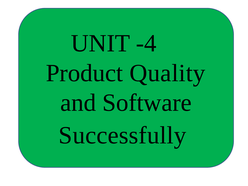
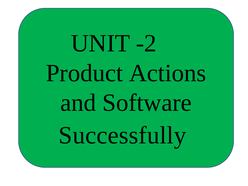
-4: -4 -> -2 (146, 43)
Quality: Quality -> Actions (168, 73)
